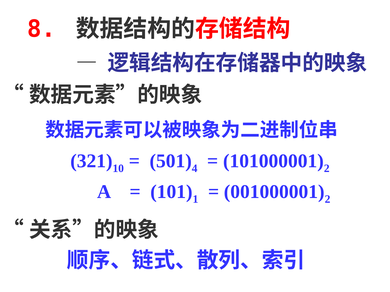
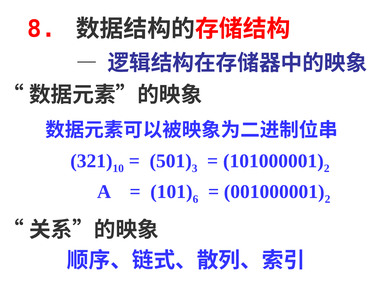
4: 4 -> 3 (195, 169)
1: 1 -> 6 (195, 200)
